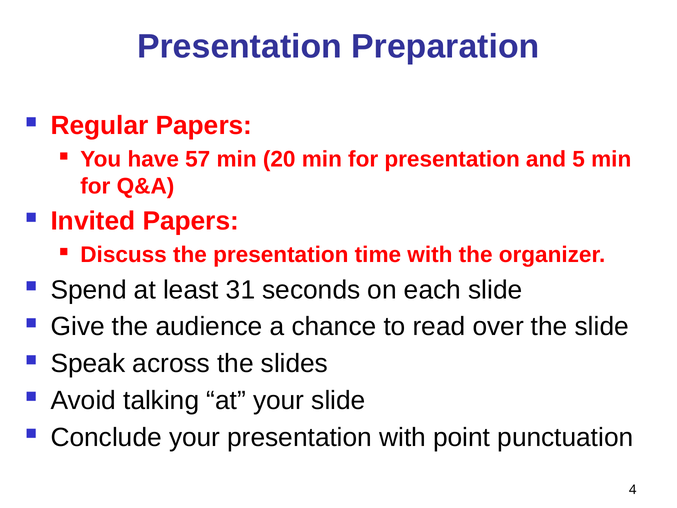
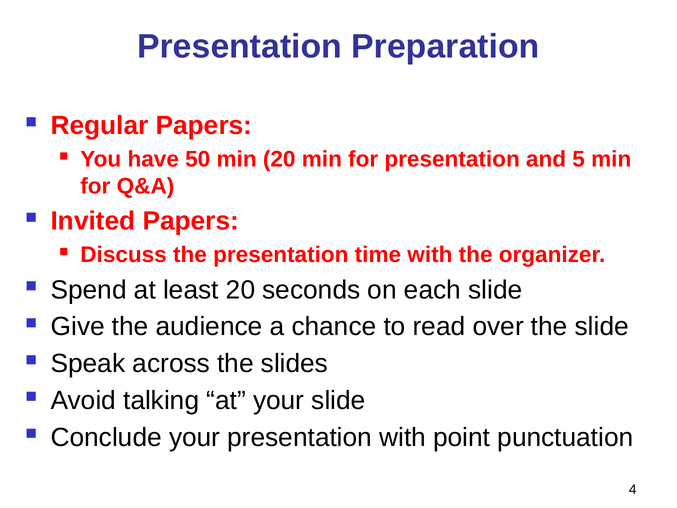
57: 57 -> 50 (198, 159)
least 31: 31 -> 20 (241, 290)
